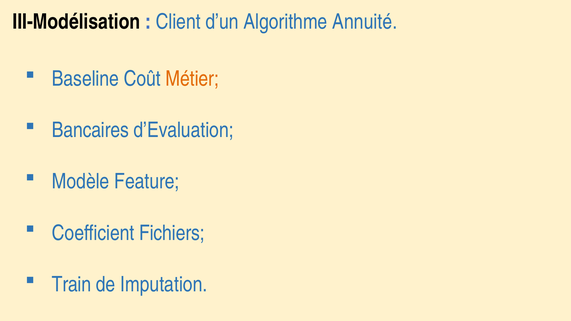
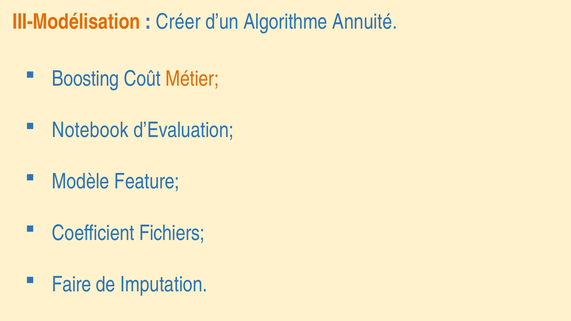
III-Modélisation colour: black -> orange (76, 22)
Client: Client -> Créer (178, 22)
Baseline: Baseline -> Boosting (85, 79)
Bancaires: Bancaires -> Notebook (90, 130)
Train: Train -> Faire (72, 284)
